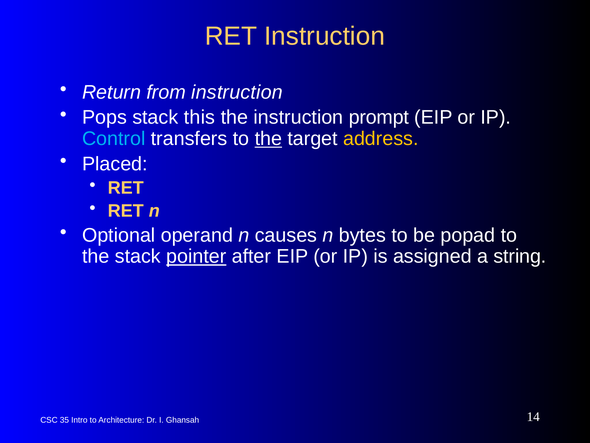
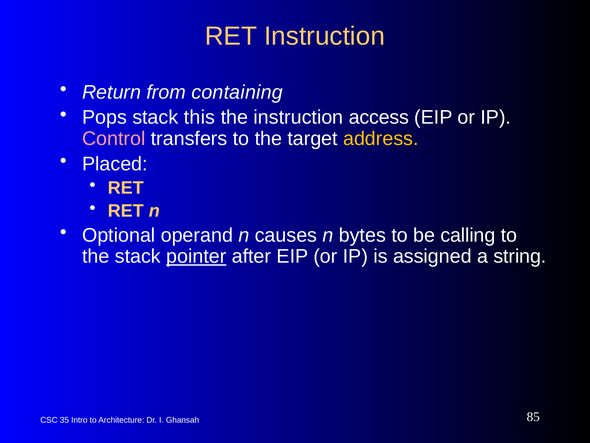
from instruction: instruction -> containing (237, 92)
prompt: prompt -> access (379, 117)
Control colour: light blue -> pink (114, 139)
the underline: present -> none (268, 139)
popad: popad -> calling (468, 235)
14: 14 -> 85 (533, 416)
